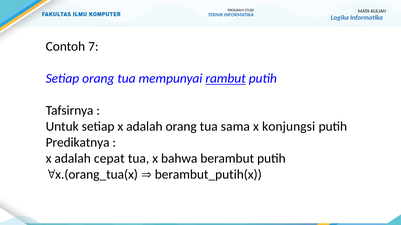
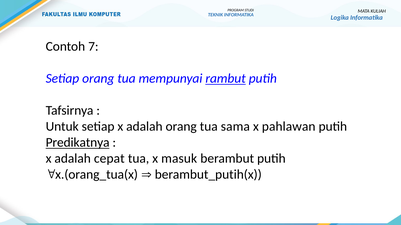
konjungsi: konjungsi -> pahlawan (289, 127)
Predikatnya underline: none -> present (78, 143)
bahwa: bahwa -> masuk (179, 159)
